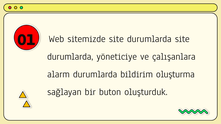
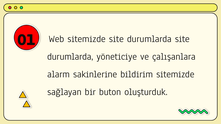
alarm durumlarda: durumlarda -> sakinlerine (95, 74)
bildirim oluşturma: oluşturma -> sitemizde (175, 74)
